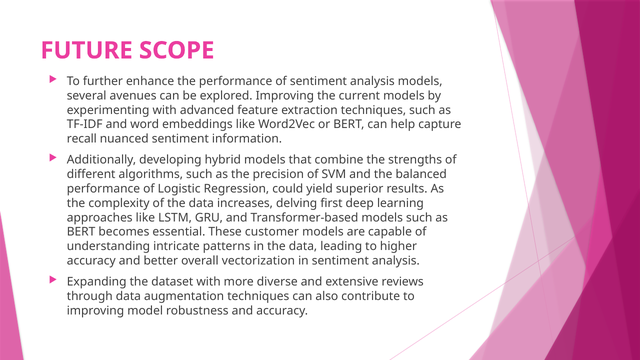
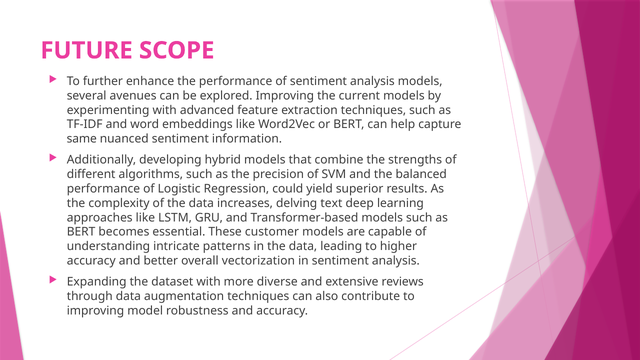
recall: recall -> same (82, 139)
first: first -> text (331, 203)
